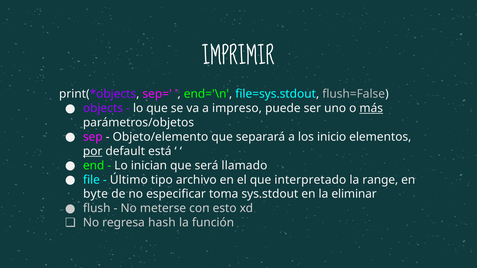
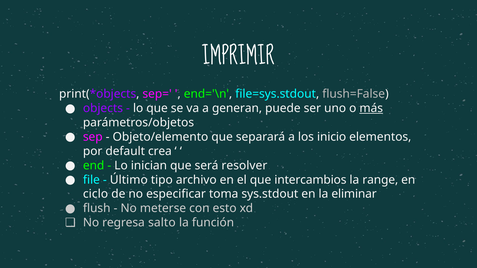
impreso: impreso -> generan (237, 108)
por underline: present -> none (93, 151)
está: está -> crea (160, 151)
llamado: llamado -> resolver (244, 166)
interpretado: interpretado -> intercambios (310, 180)
byte: byte -> ciclo (96, 194)
hash: hash -> salto (162, 223)
